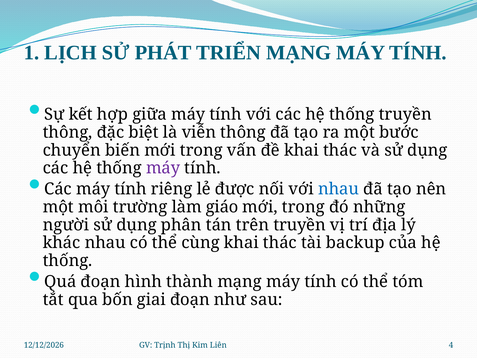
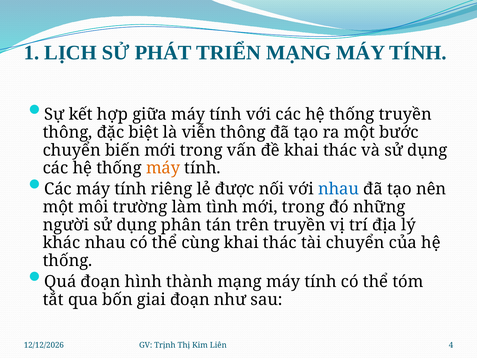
máy colour: purple -> orange (163, 168)
giáo: giáo -> tình (222, 207)
tài backup: backup -> chuyển (355, 243)
